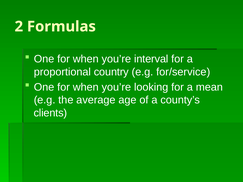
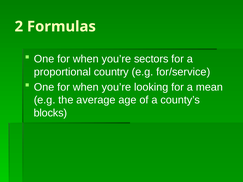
interval: interval -> sectors (151, 59)
clients: clients -> blocks (50, 113)
